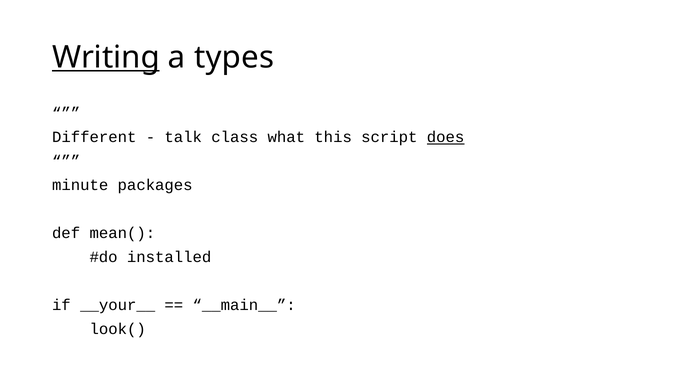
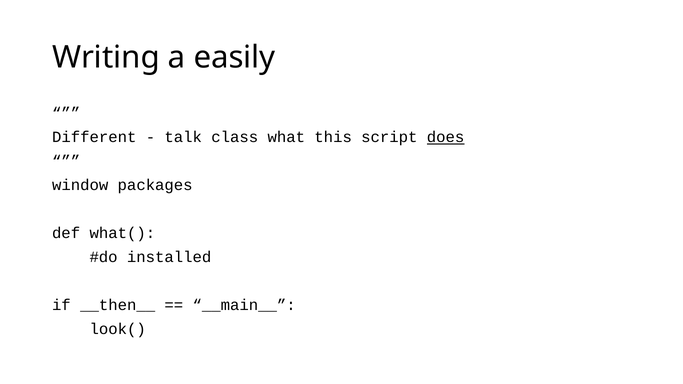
Writing underline: present -> none (106, 57)
types: types -> easily (234, 57)
minute: minute -> window (80, 185)
mean(: mean( -> what( (122, 233)
__your__: __your__ -> __then__ (118, 305)
